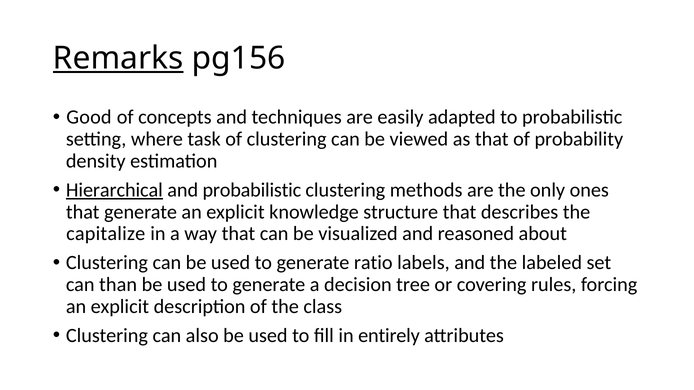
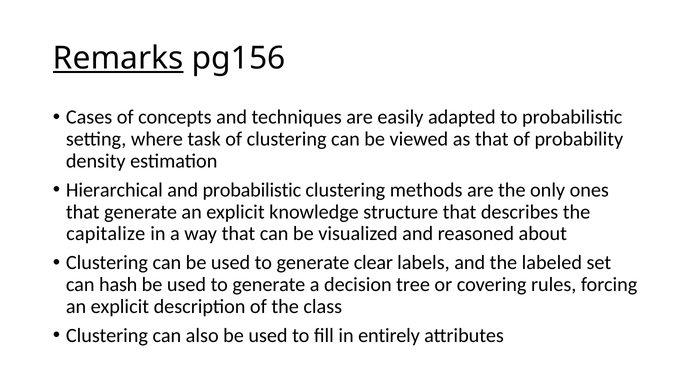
Good: Good -> Cases (89, 117)
Hierarchical underline: present -> none (114, 190)
ratio: ratio -> clear (373, 263)
than: than -> hash (118, 285)
